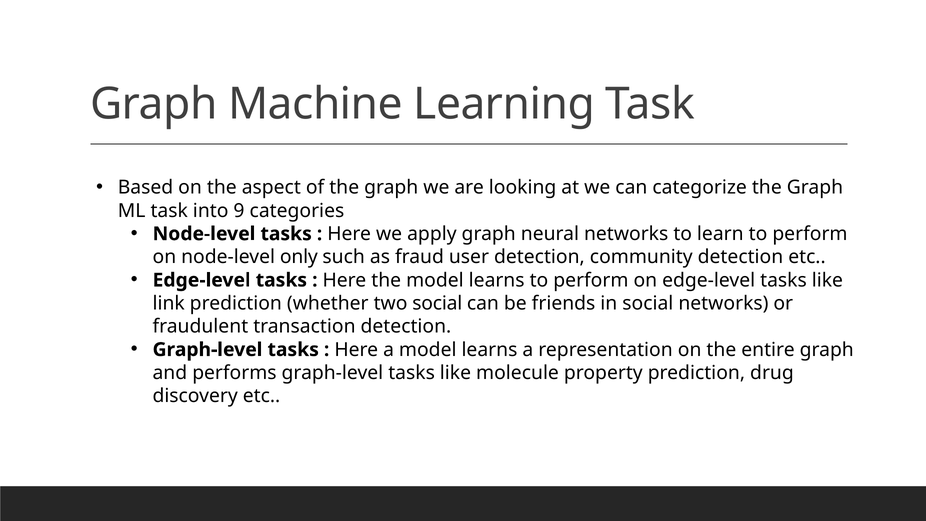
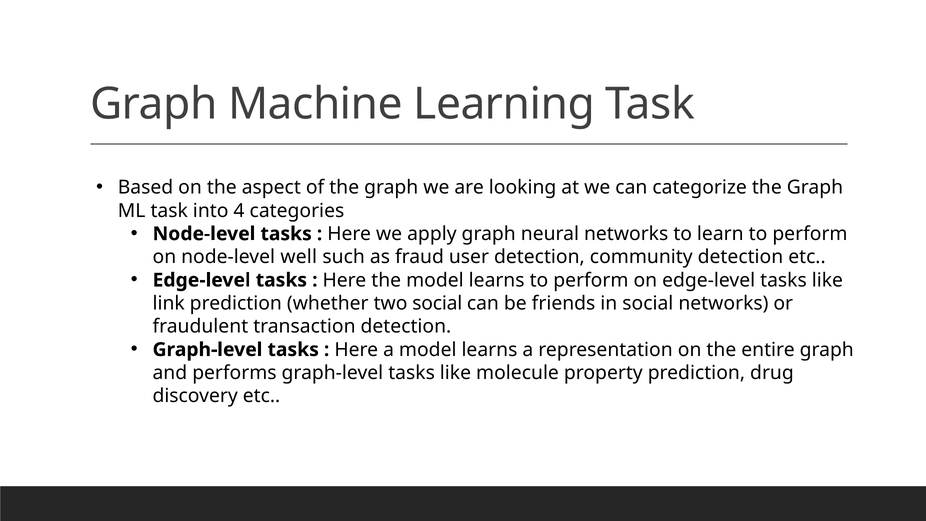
9: 9 -> 4 (239, 211)
only: only -> well (299, 257)
